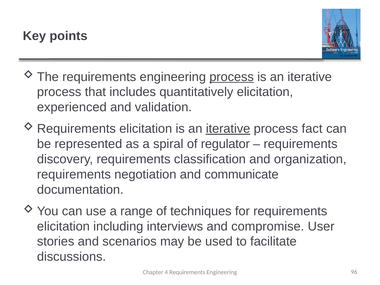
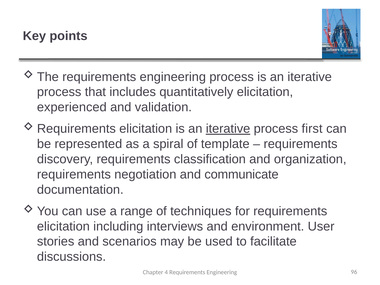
process underline: present -> none (232, 77)
fact: fact -> first (312, 129)
regulator: regulator -> template (225, 144)
compromise: compromise -> environment (268, 226)
